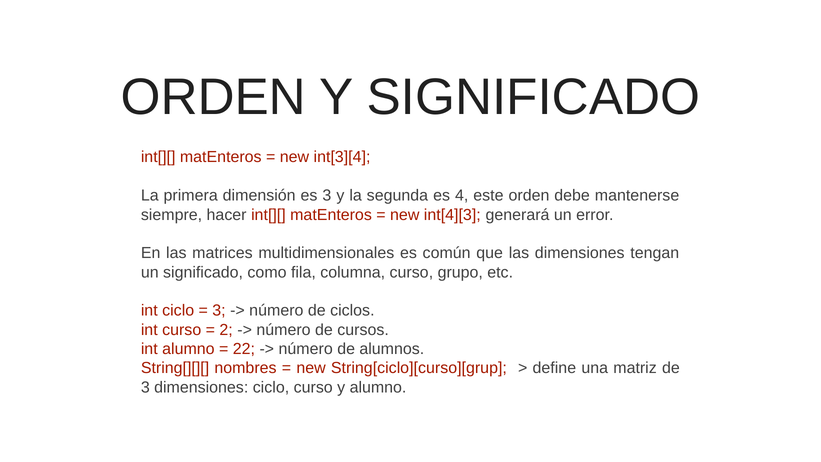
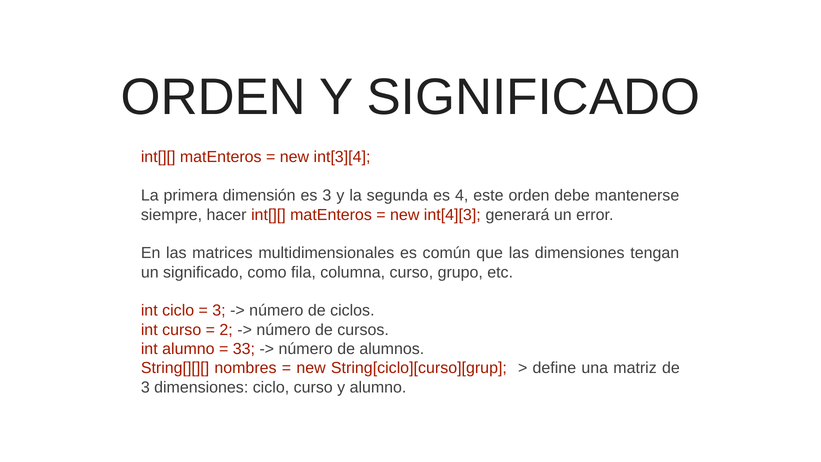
22: 22 -> 33 (244, 349)
